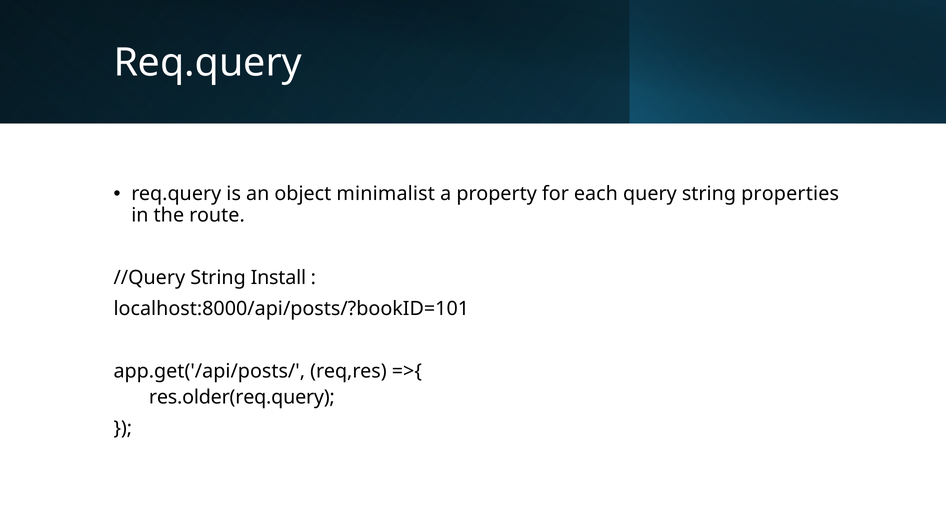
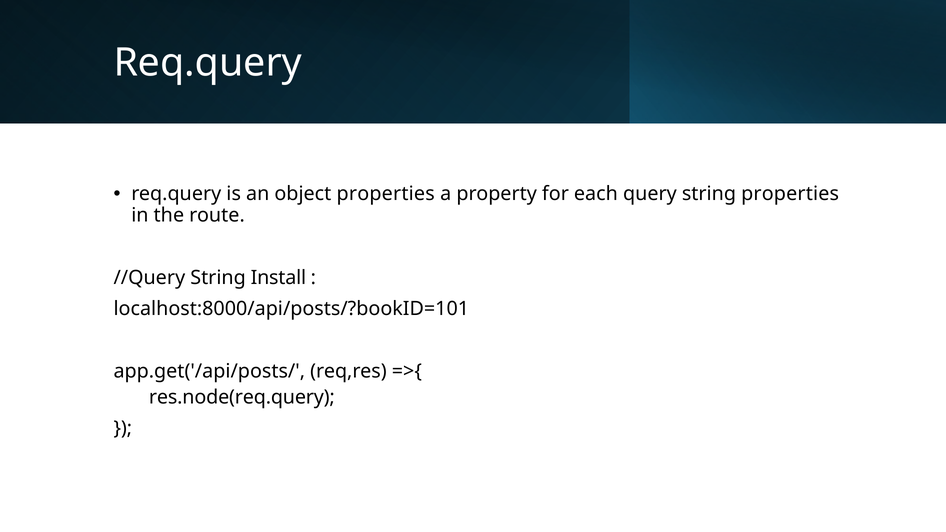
object minimalist: minimalist -> properties (386, 194)
res.older(req.query: res.older(req.query -> res.node(req.query (242, 397)
